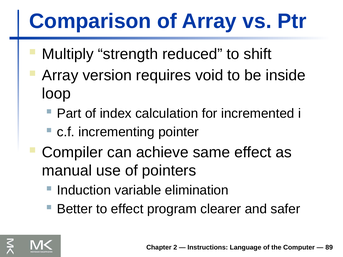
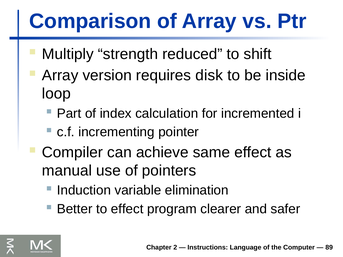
void: void -> disk (209, 75)
